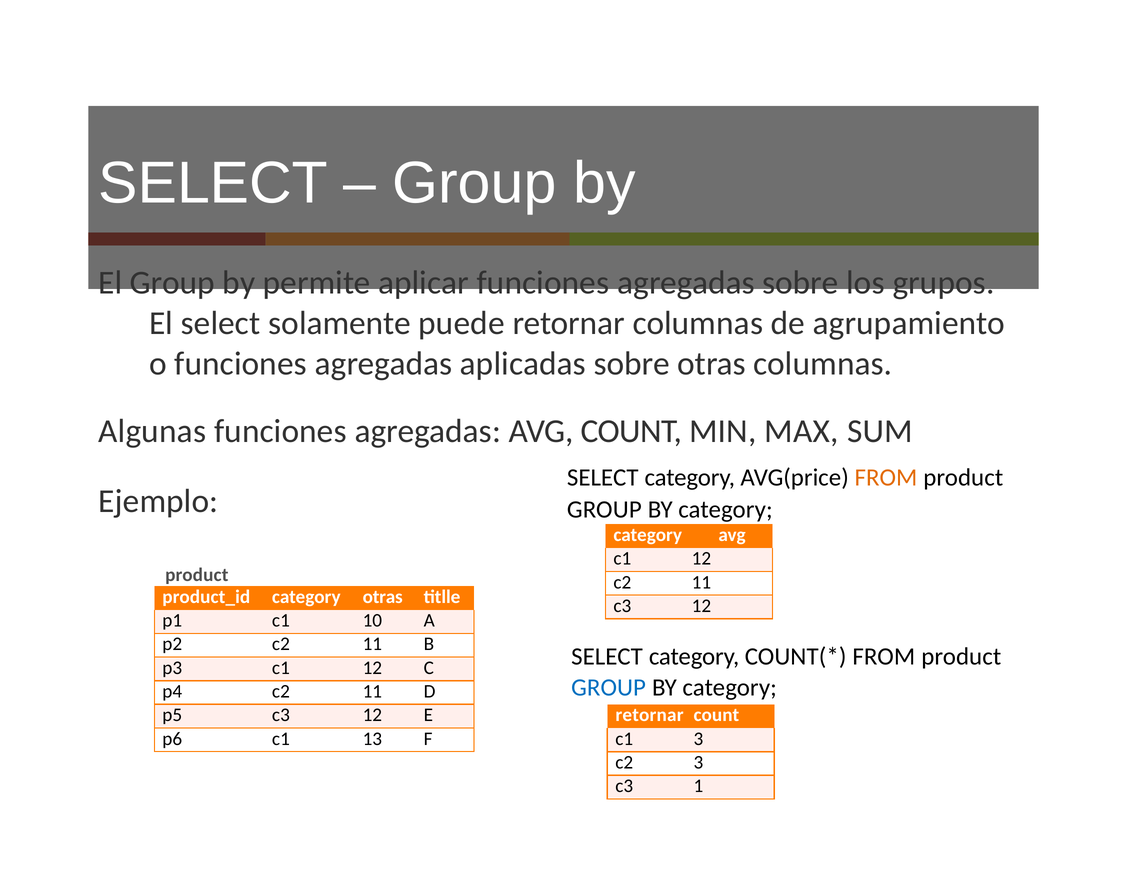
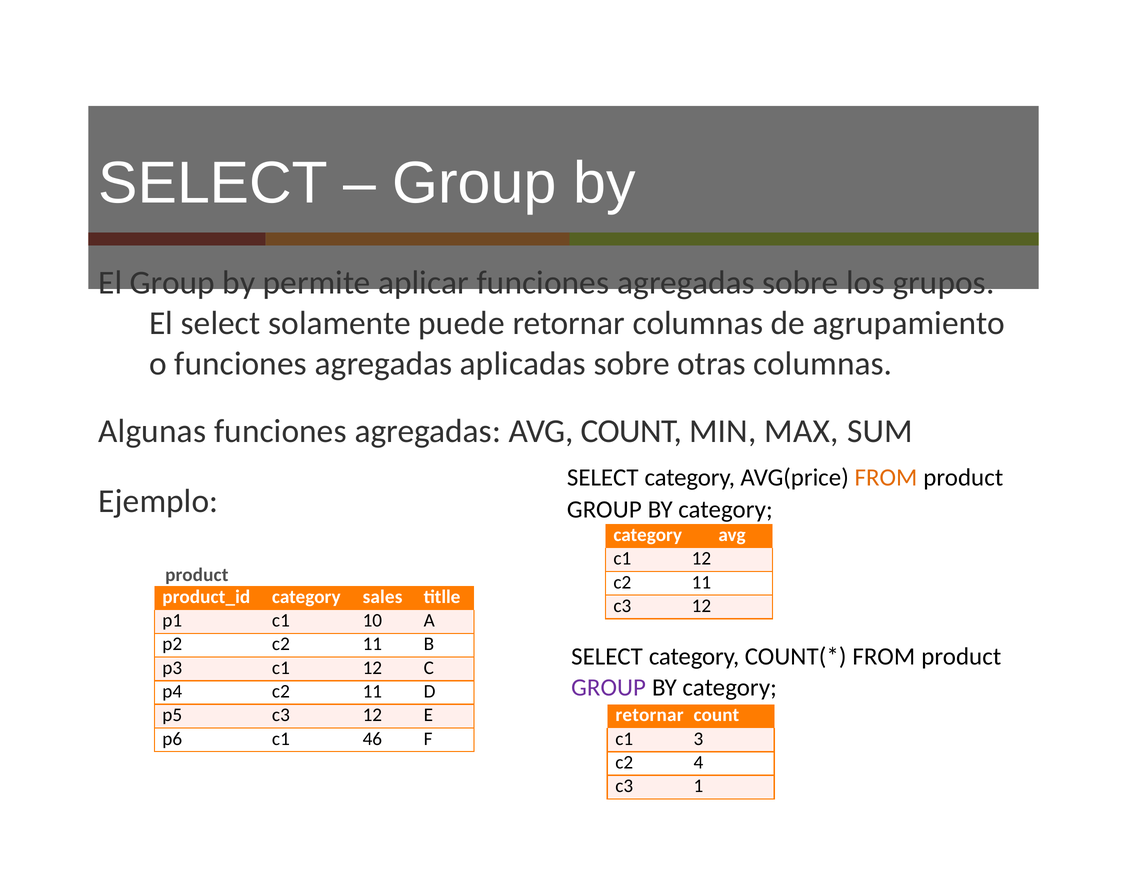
category otras: otras -> sales (383, 597)
GROUP colour: blue -> purple (609, 687)
13: 13 -> 46 (372, 739)
c2 3: 3 -> 4 (698, 762)
